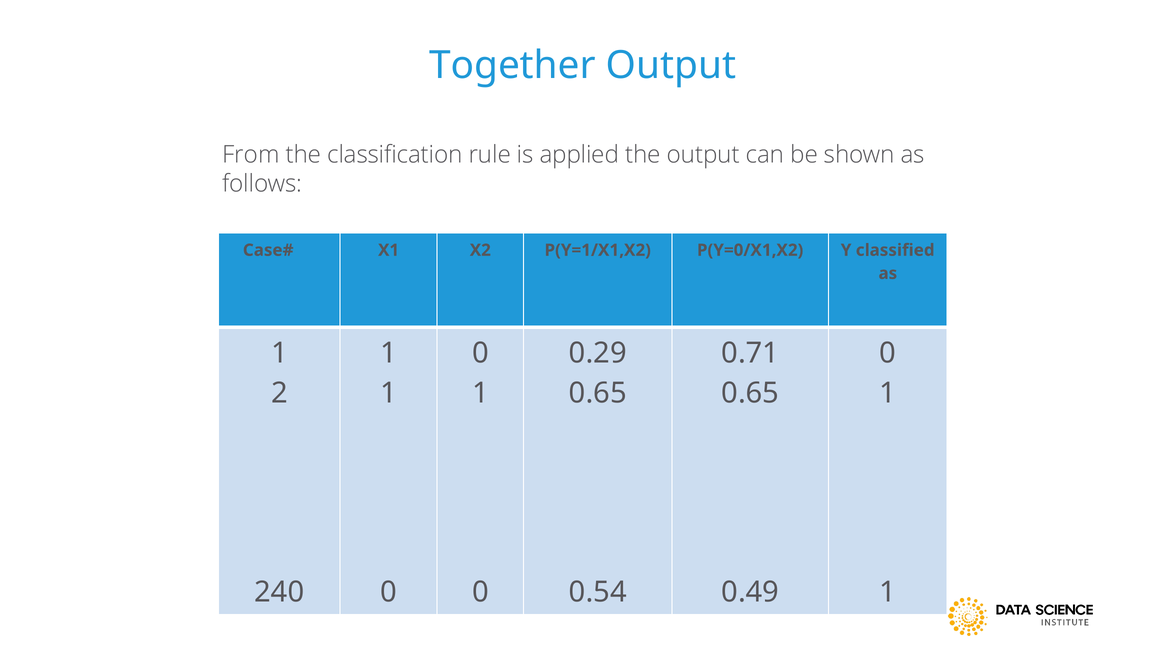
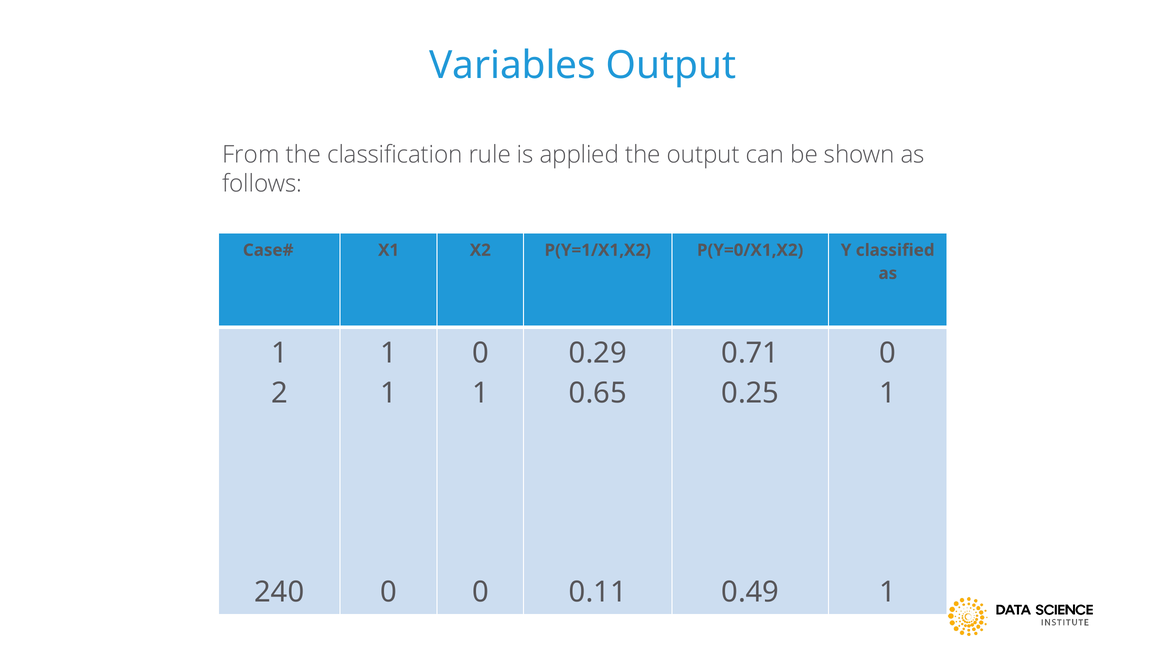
Together: Together -> Variables (513, 66)
0.65: 0.65 -> 0.25 (750, 393)
0.54: 0.54 -> 0.11 (598, 592)
